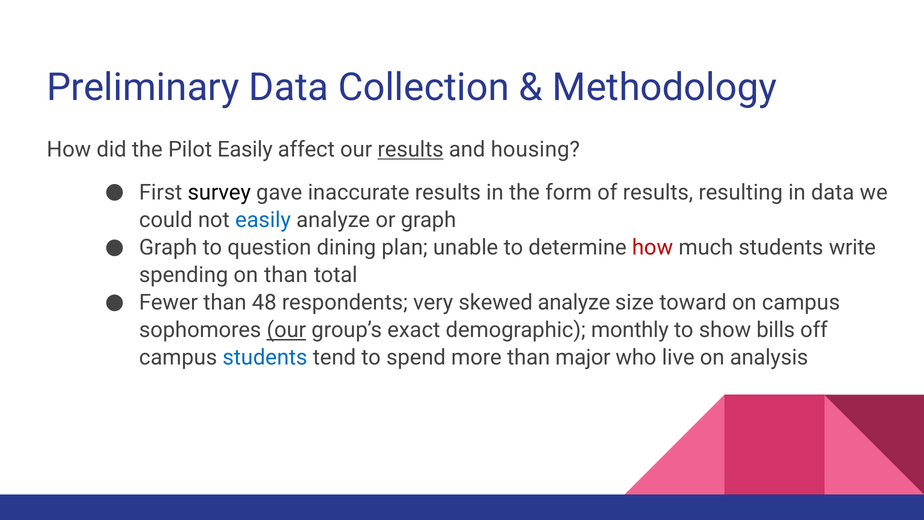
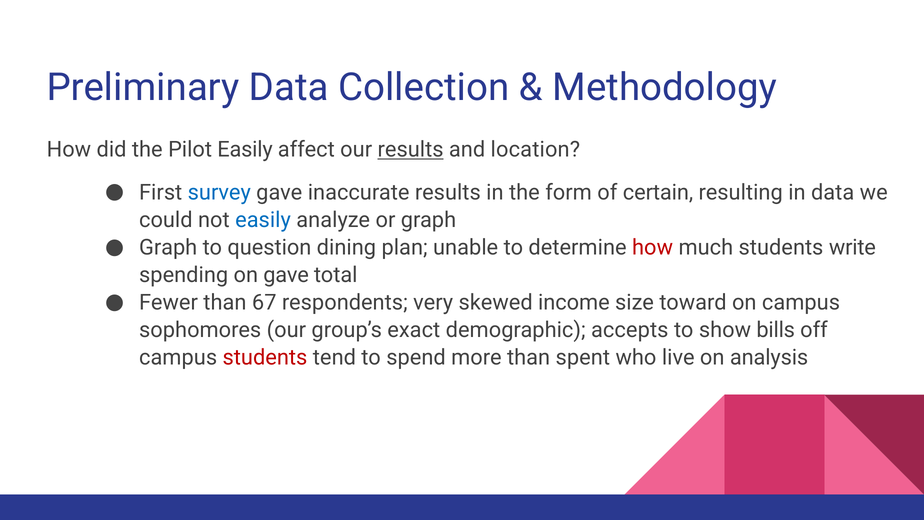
housing: housing -> location (535, 149)
survey colour: black -> blue (219, 192)
of results: results -> certain (658, 192)
on than: than -> gave (286, 275)
48: 48 -> 67 (264, 303)
skewed analyze: analyze -> income (574, 303)
our underline: present -> none (286, 330)
monthly: monthly -> accepts (630, 330)
students colour: blue -> red (265, 358)
major: major -> spent (583, 358)
